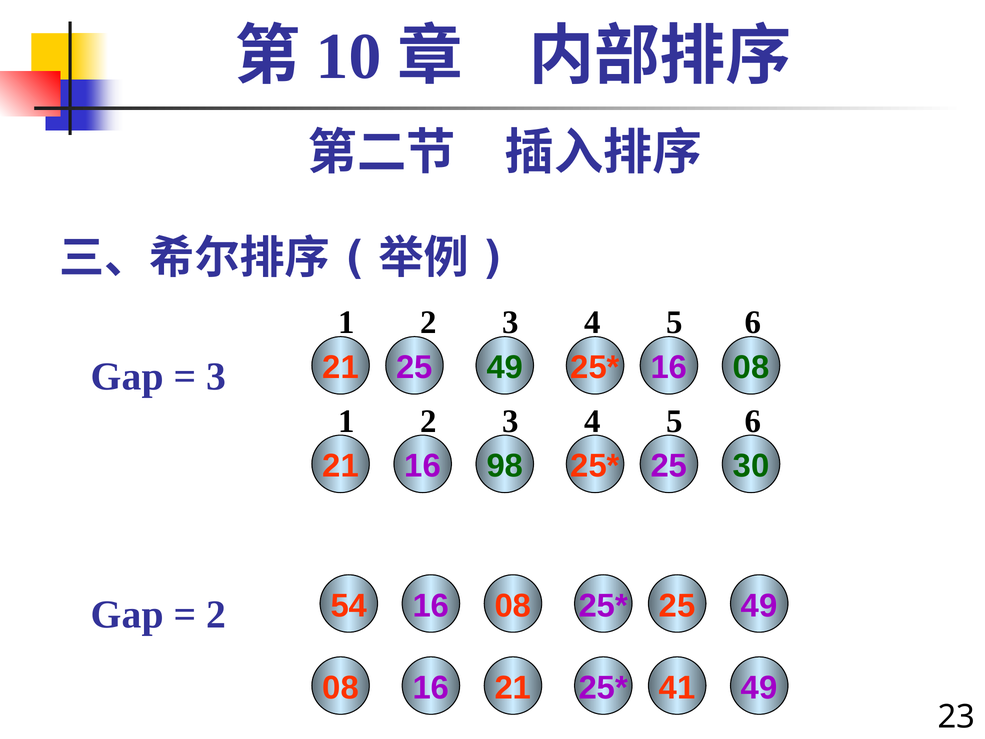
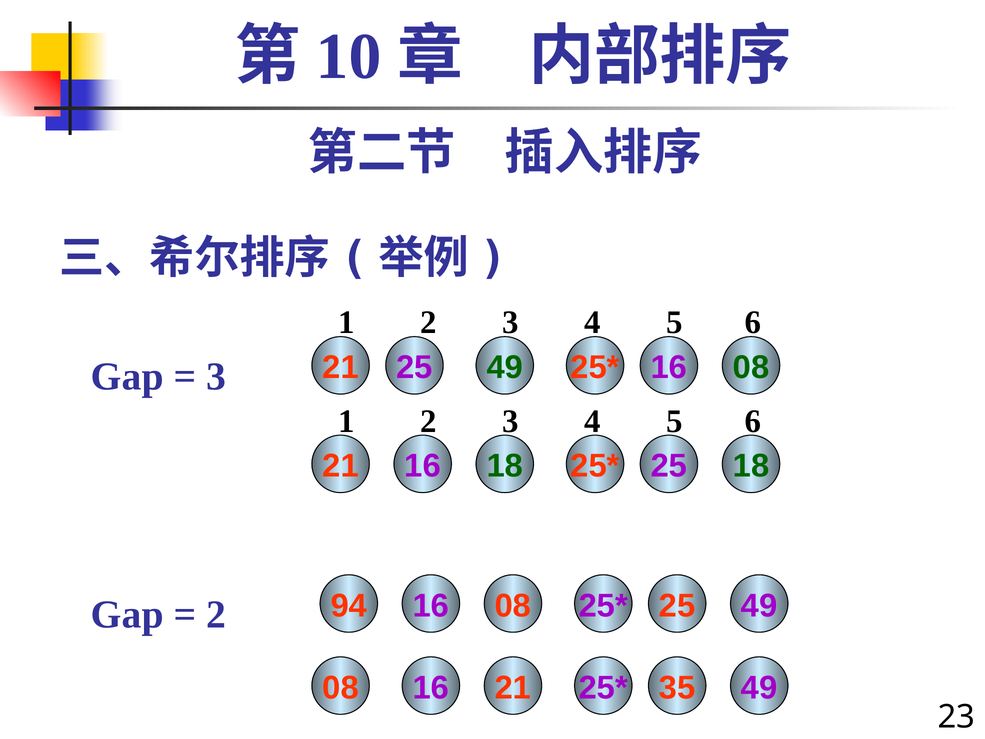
21 98: 98 -> 18 (505, 466)
25 30: 30 -> 18 (751, 466)
54: 54 -> 94 (349, 606)
41: 41 -> 35 (677, 688)
